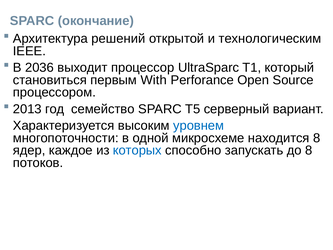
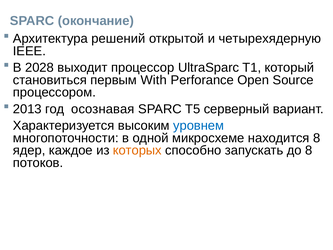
технологическим: технологическим -> четырехядерную (270, 39)
2036: 2036 -> 2028 (39, 68)
семейство: семейство -> осознавая (103, 109)
которых colour: blue -> orange (137, 150)
